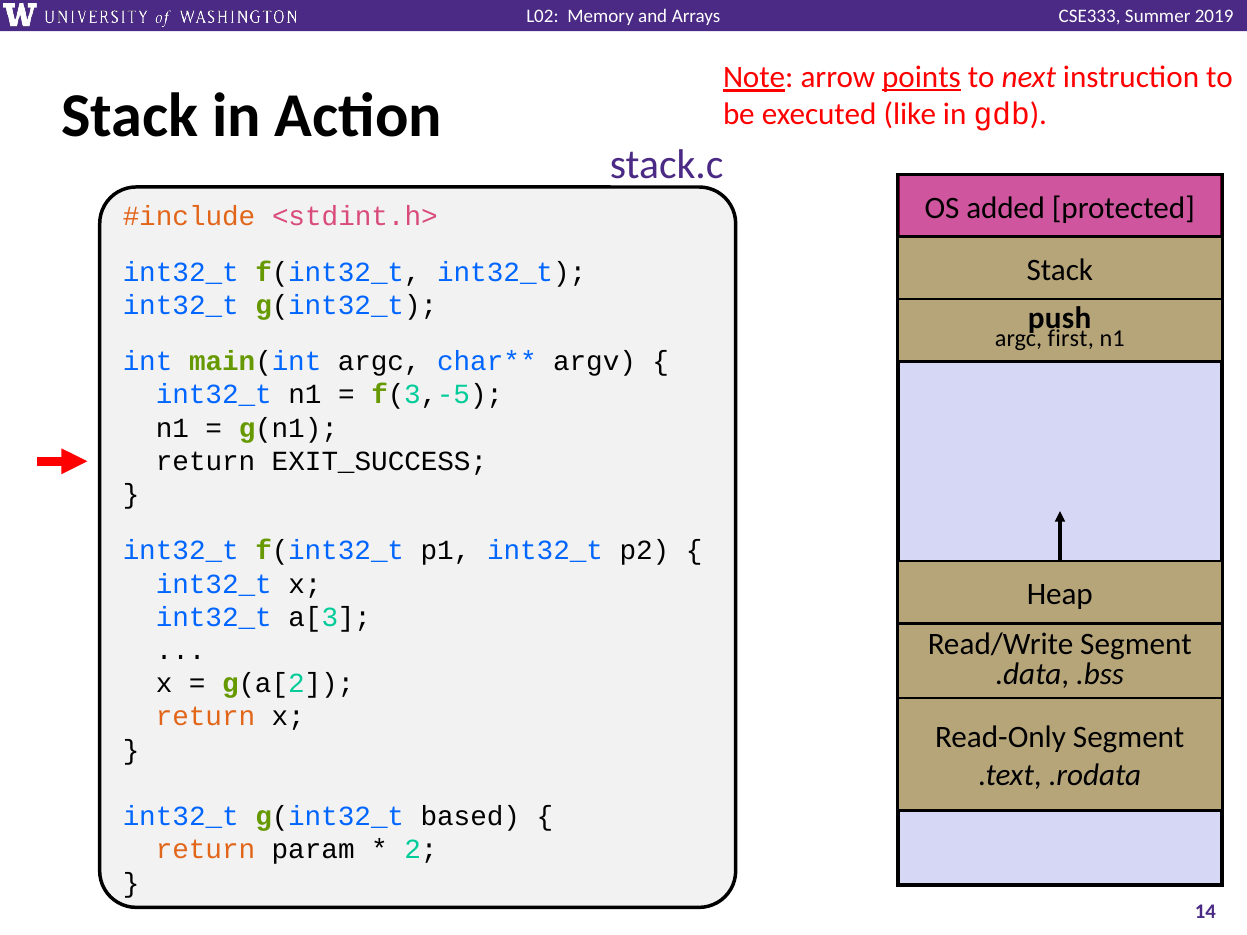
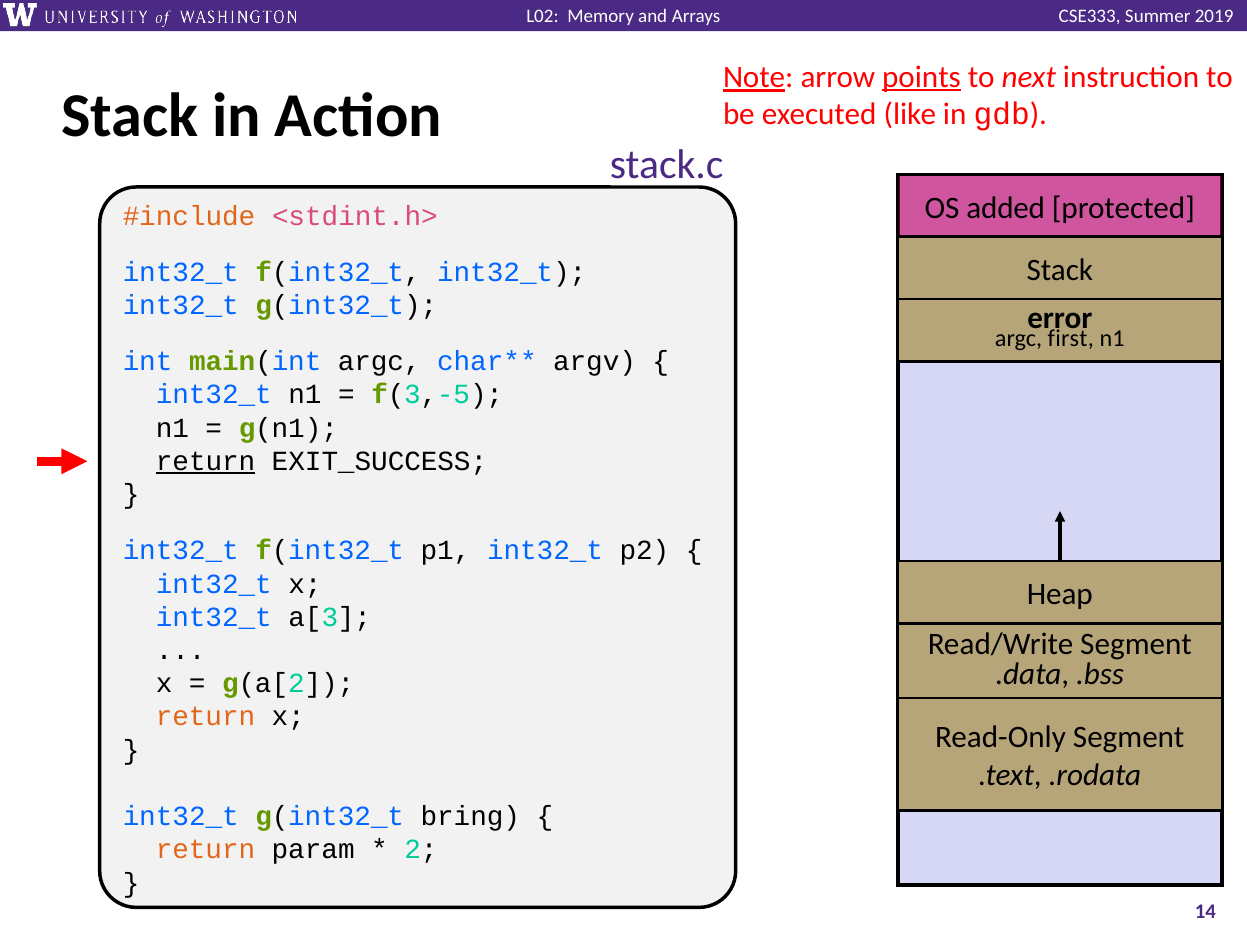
push: push -> error (1060, 318)
return underline: none -> present (206, 461)
based: based -> bring (470, 817)
